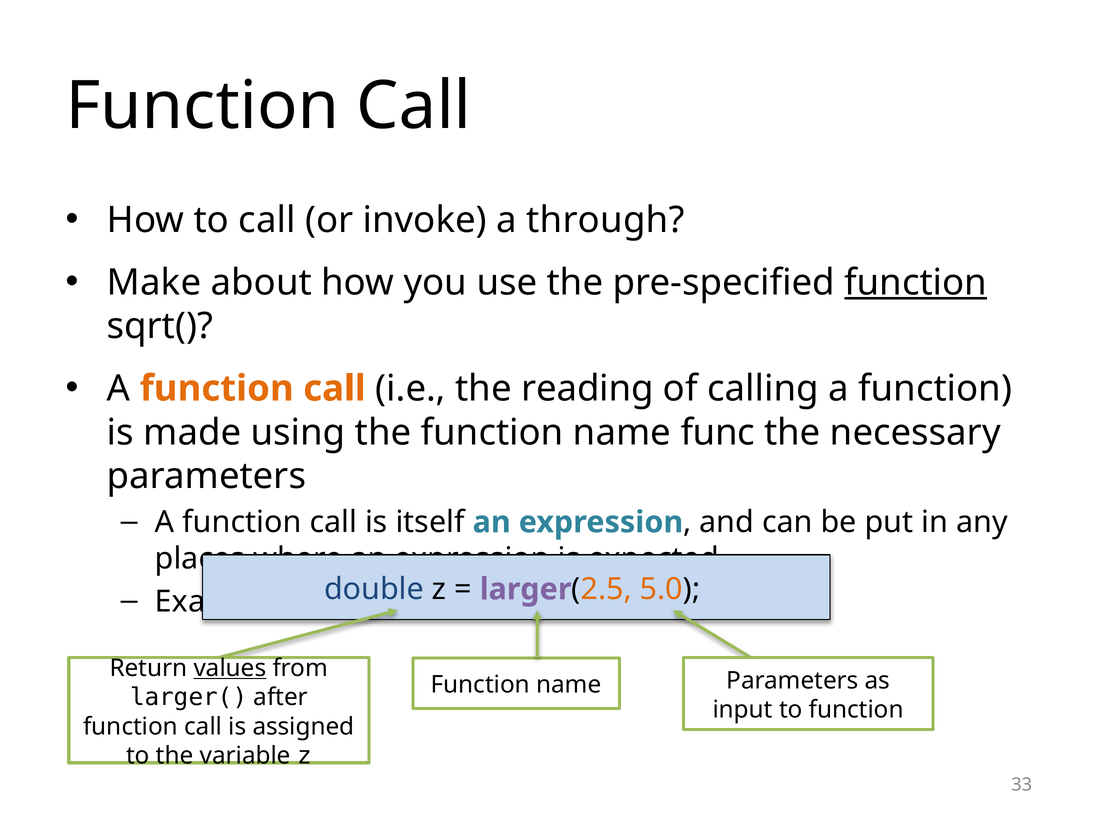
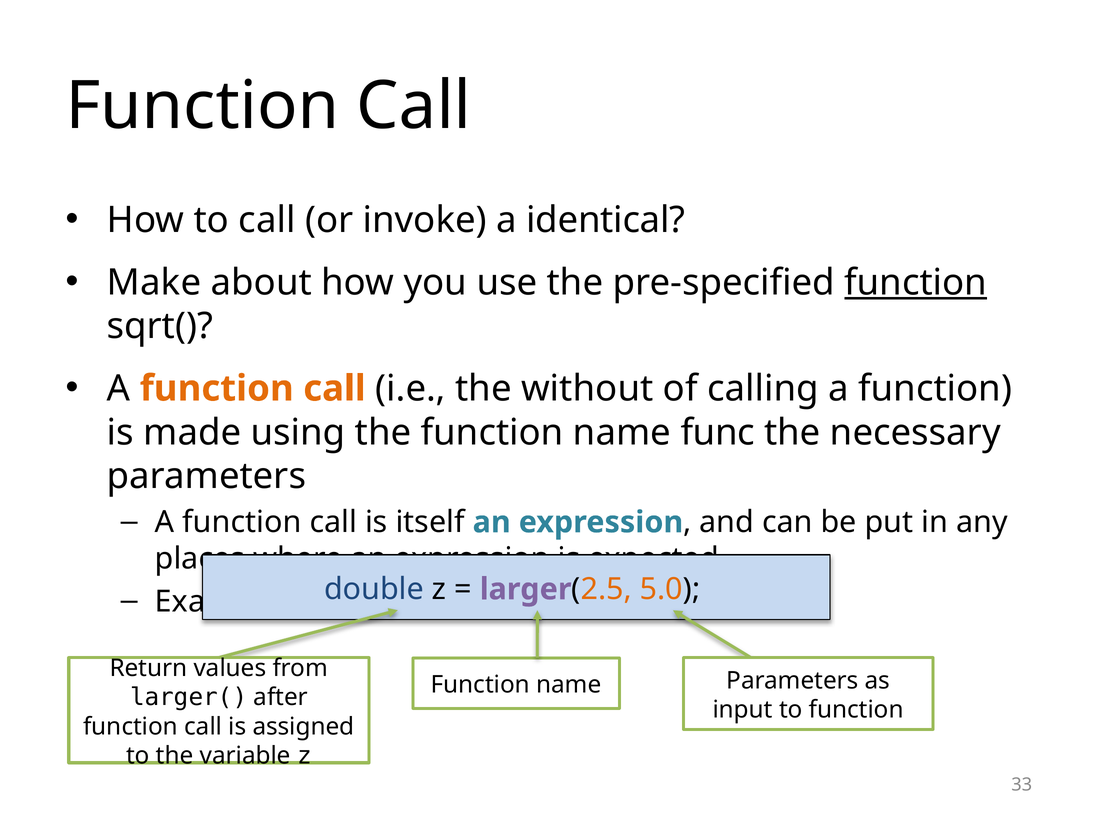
through: through -> identical (606, 220)
reading: reading -> without (587, 389)
values underline: present -> none (230, 668)
